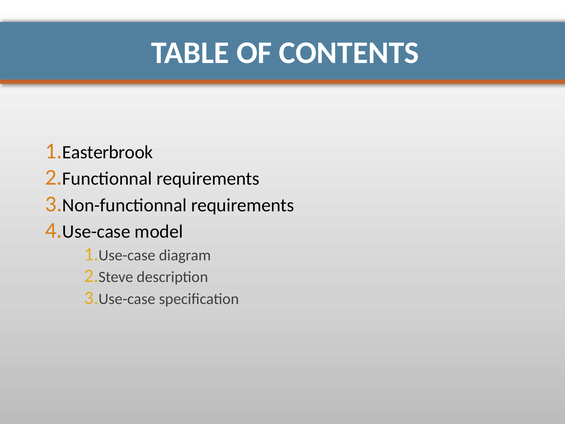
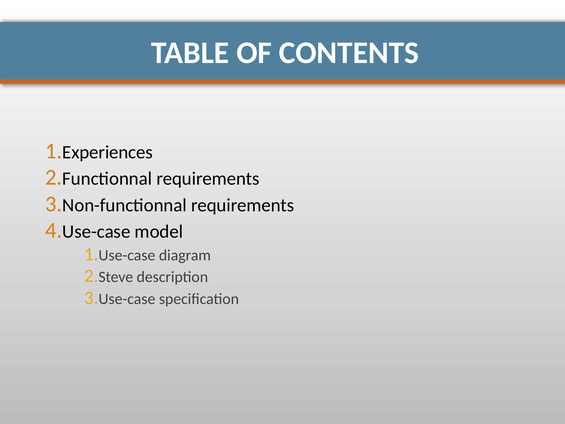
Easterbrook: Easterbrook -> Experiences (108, 152)
